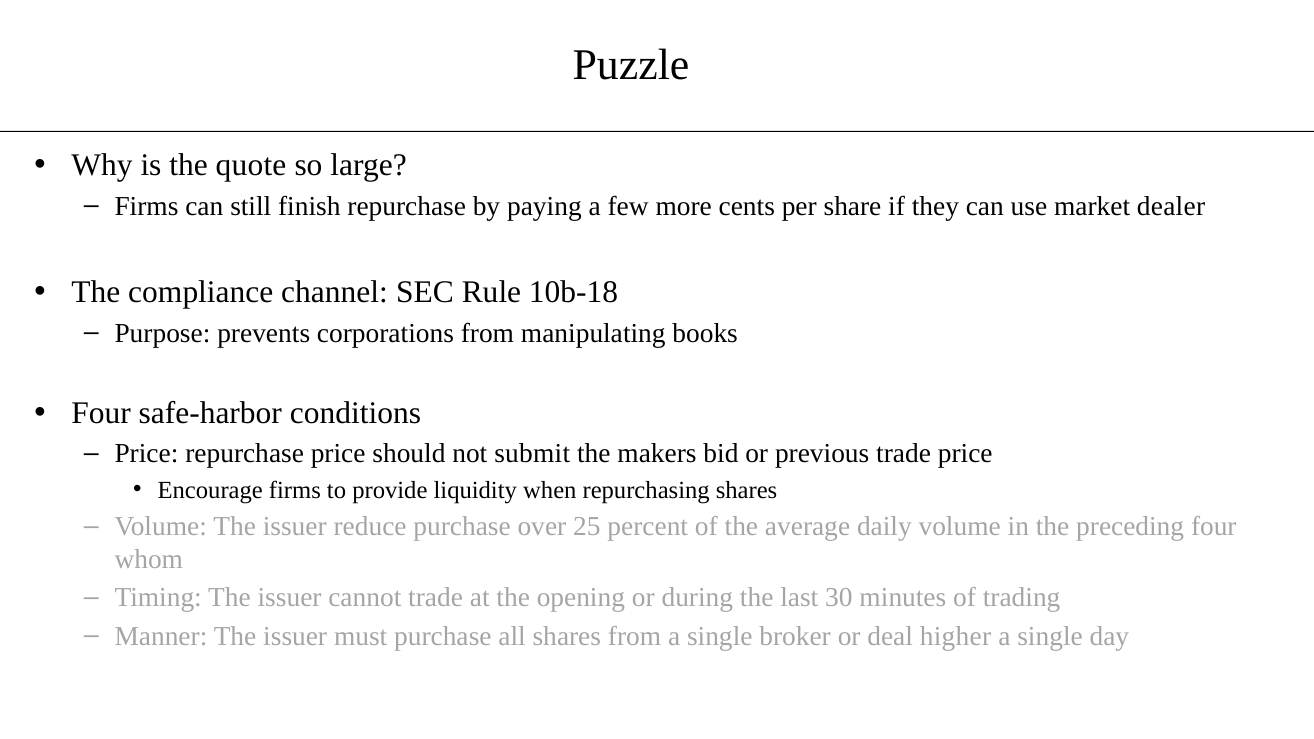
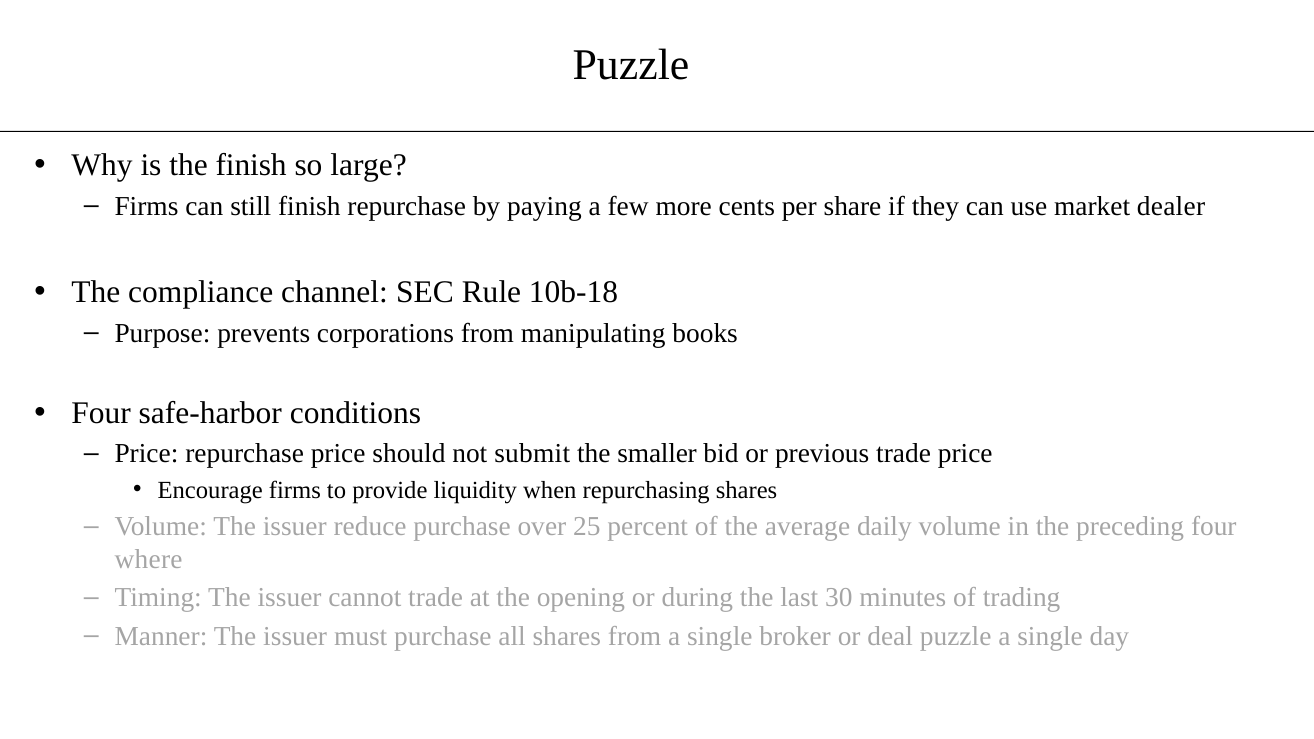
the quote: quote -> finish (251, 166)
makers: makers -> smaller (657, 454)
whom: whom -> where (149, 560)
deal higher: higher -> puzzle (956, 636)
